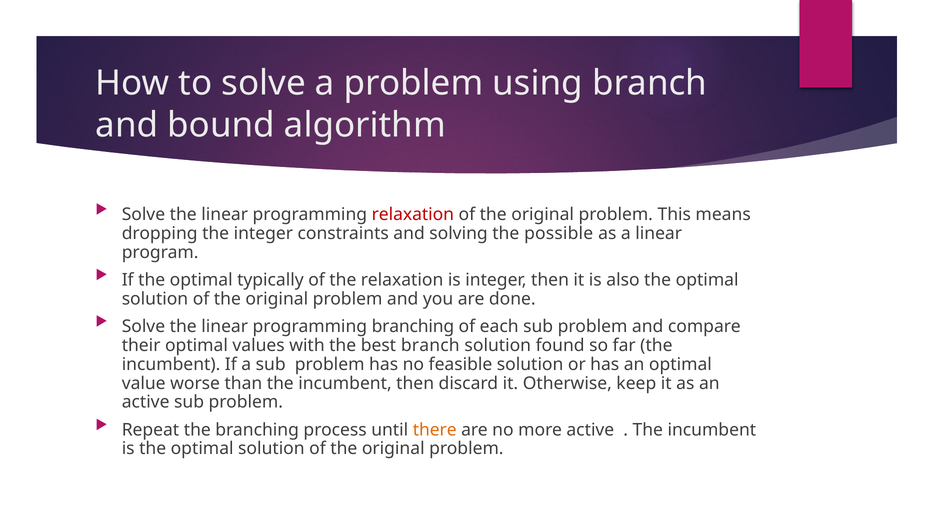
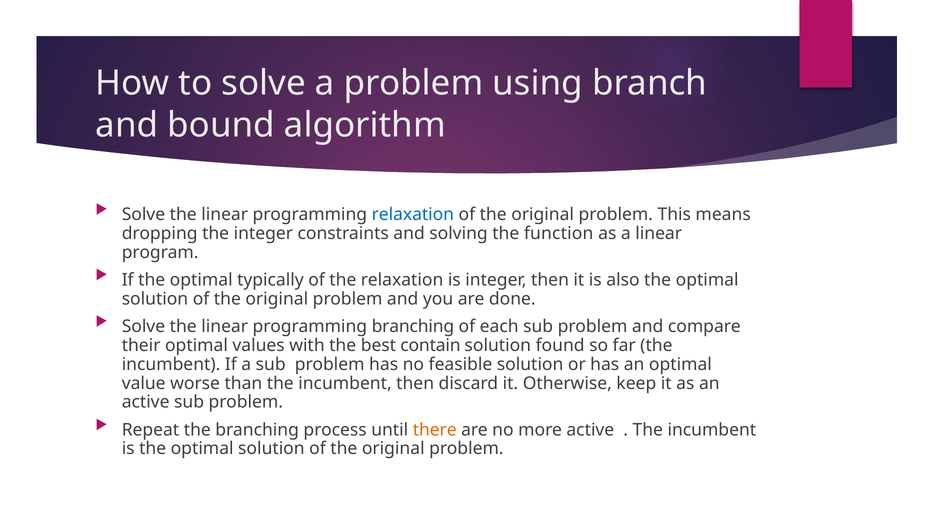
relaxation colour: red -> blue (413, 215)
possible: possible -> function (559, 234)
best branch: branch -> contain (430, 346)
